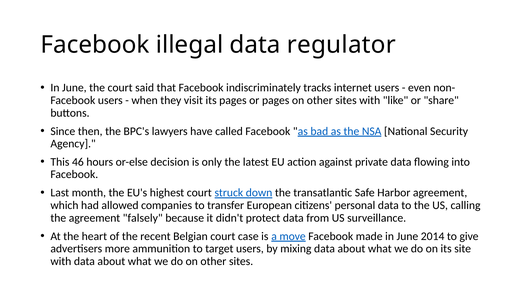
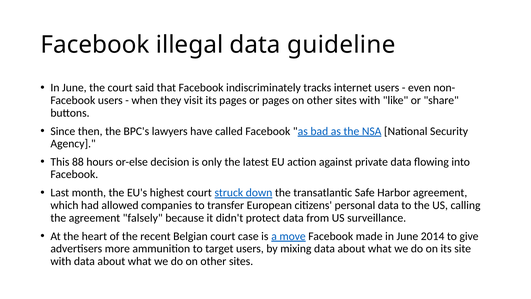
regulator: regulator -> guideline (341, 45)
46: 46 -> 88 (78, 162)
